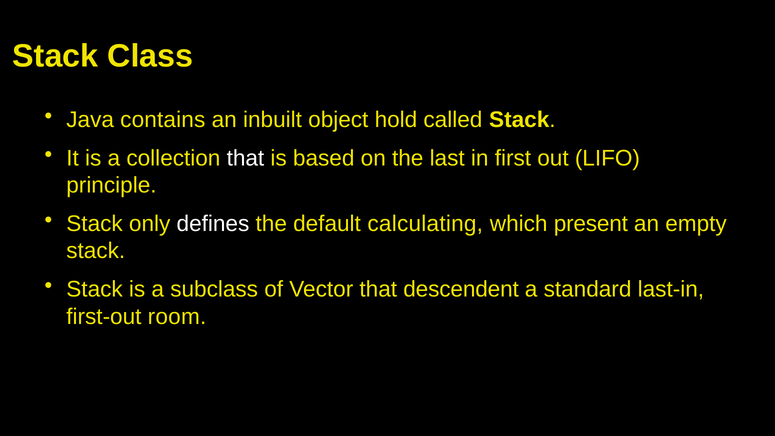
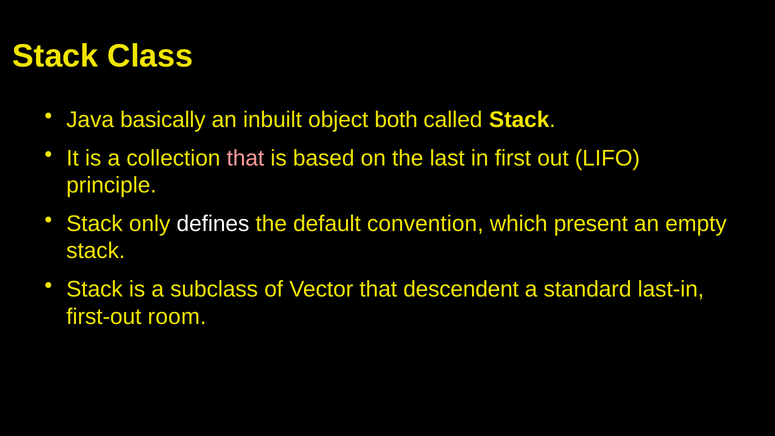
contains: contains -> basically (163, 120)
hold: hold -> both (396, 120)
that colour: white -> pink (245, 158)
calculating: calculating -> convention (425, 224)
